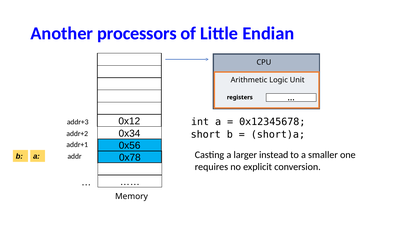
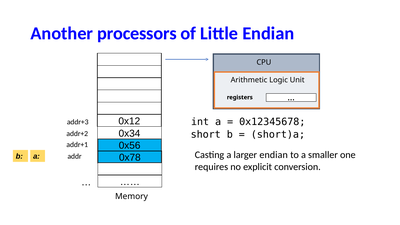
larger instead: instead -> endian (274, 155)
